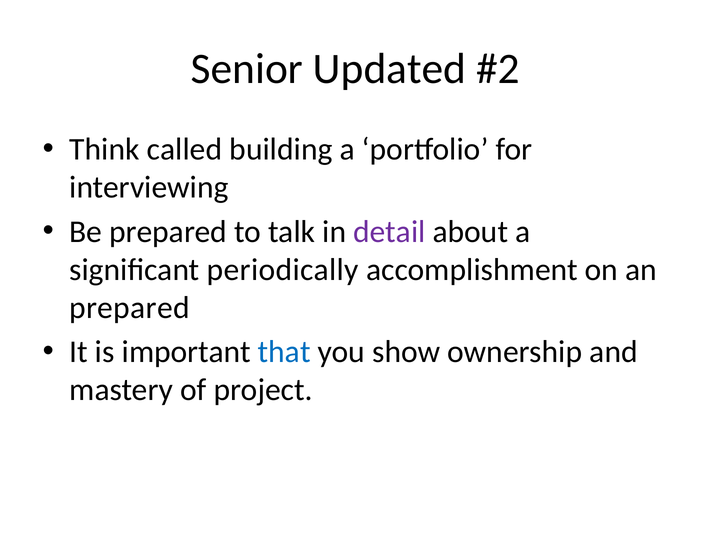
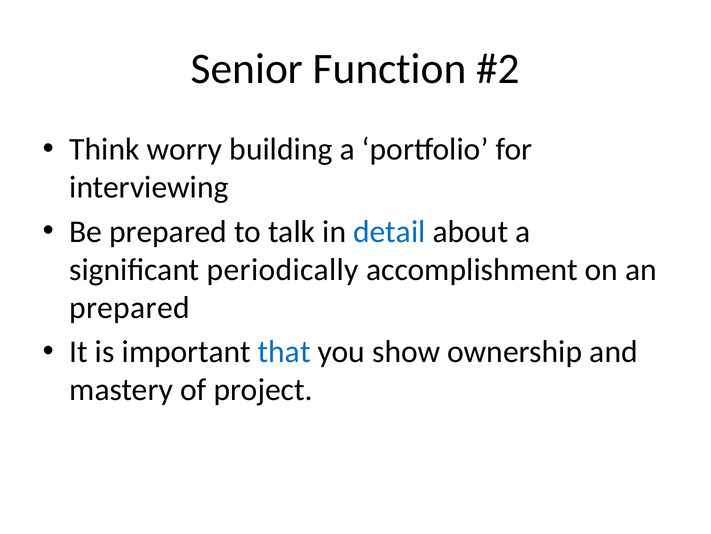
Updated: Updated -> Function (390, 69)
called: called -> worry (184, 149)
detail colour: purple -> blue (389, 231)
